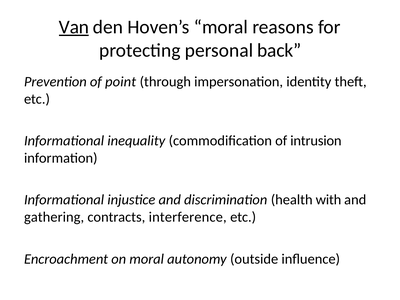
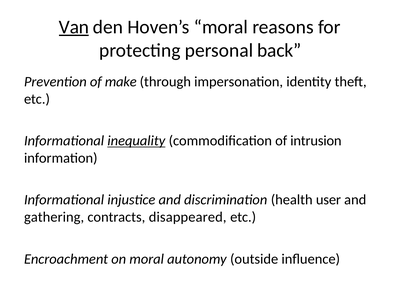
point: point -> make (121, 82)
inequality underline: none -> present (136, 141)
with: with -> user (328, 200)
interference: interference -> disappeared (188, 217)
